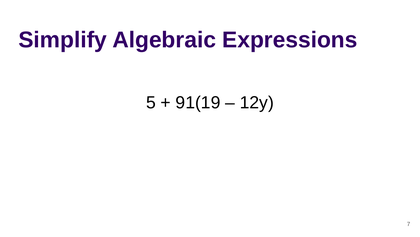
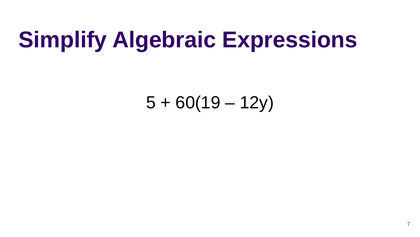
91(19: 91(19 -> 60(19 (198, 102)
